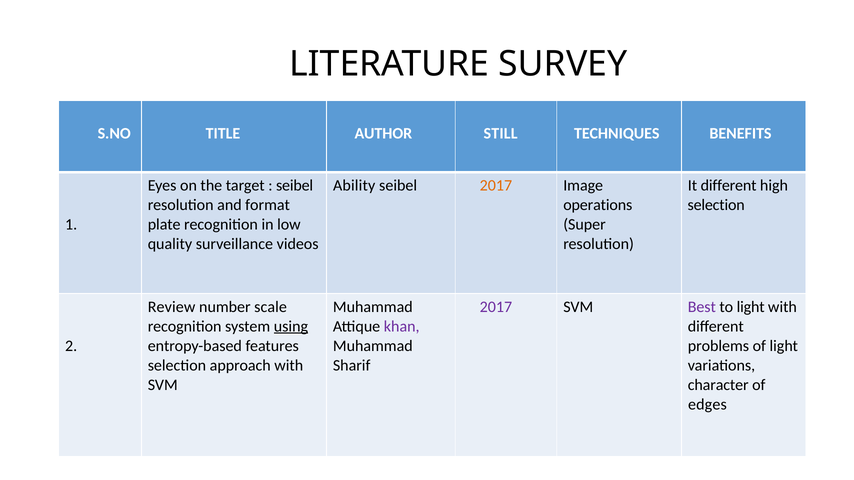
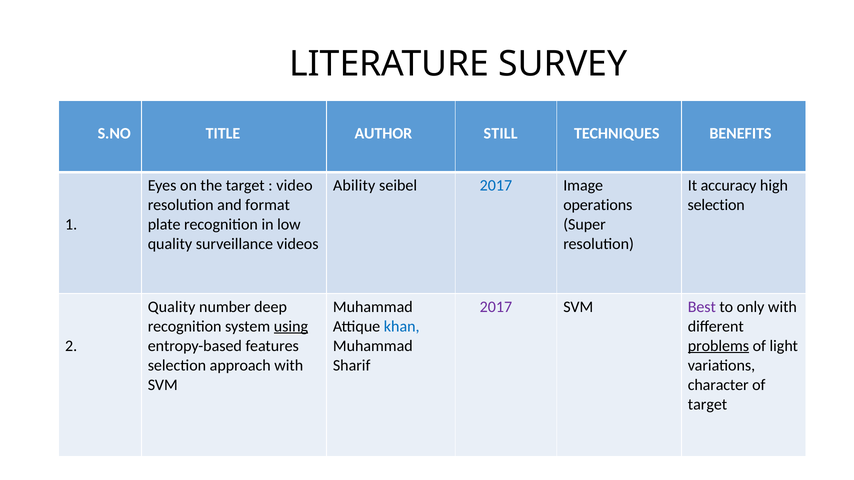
seibel: seibel -> video (294, 186)
2017 colour: orange -> blue (496, 186)
It different: different -> accuracy (729, 186)
Review: Review -> Quality (172, 307)
scale: scale -> deep (271, 307)
to light: light -> only (751, 307)
khan colour: purple -> blue (402, 327)
problems underline: none -> present (718, 346)
edges: edges -> target (708, 405)
